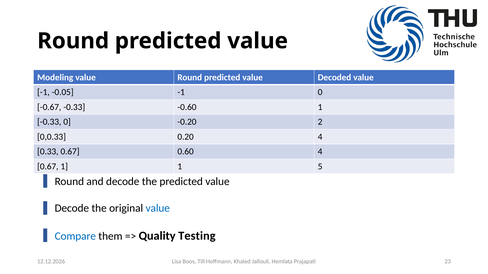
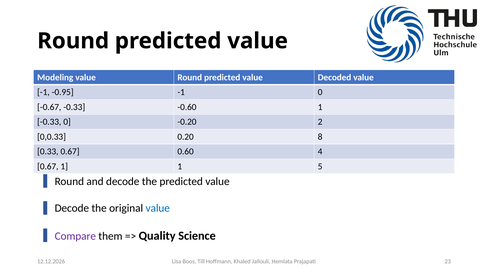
-0.05: -0.05 -> -0.95 (63, 92)
0.20 4: 4 -> 8 (320, 137)
Compare colour: blue -> purple (75, 237)
Testing: Testing -> Science (197, 236)
